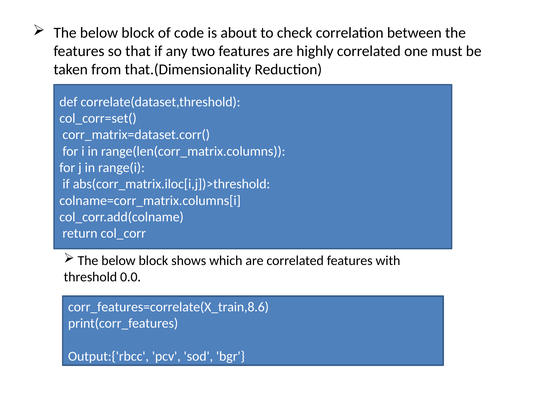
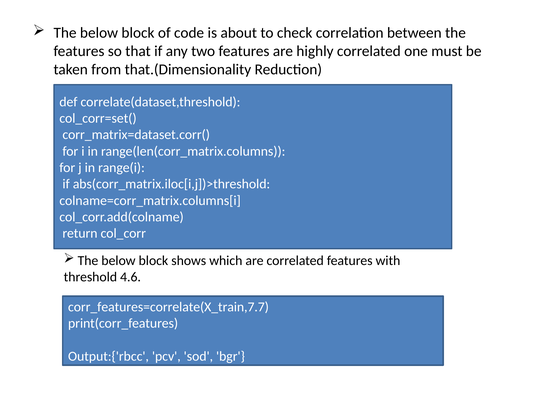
0.0: 0.0 -> 4.6 (131, 277)
corr_features=correlate(X_train,8.6: corr_features=correlate(X_train,8.6 -> corr_features=correlate(X_train,7.7 (168, 307)
